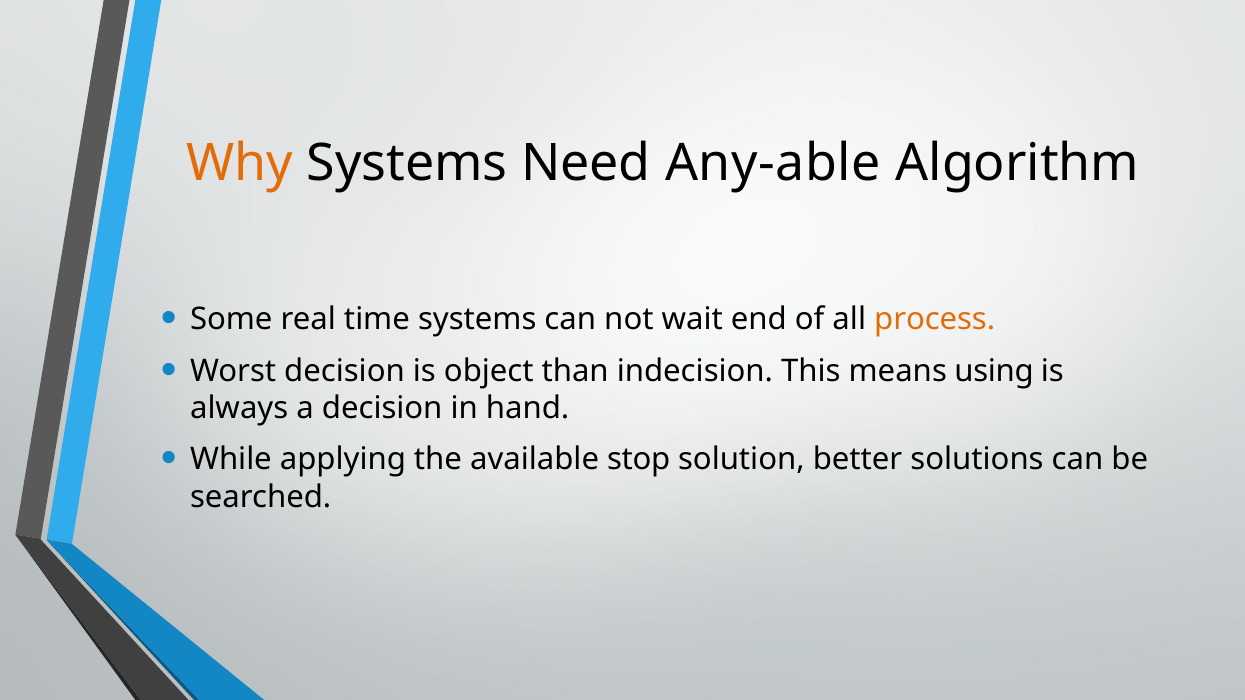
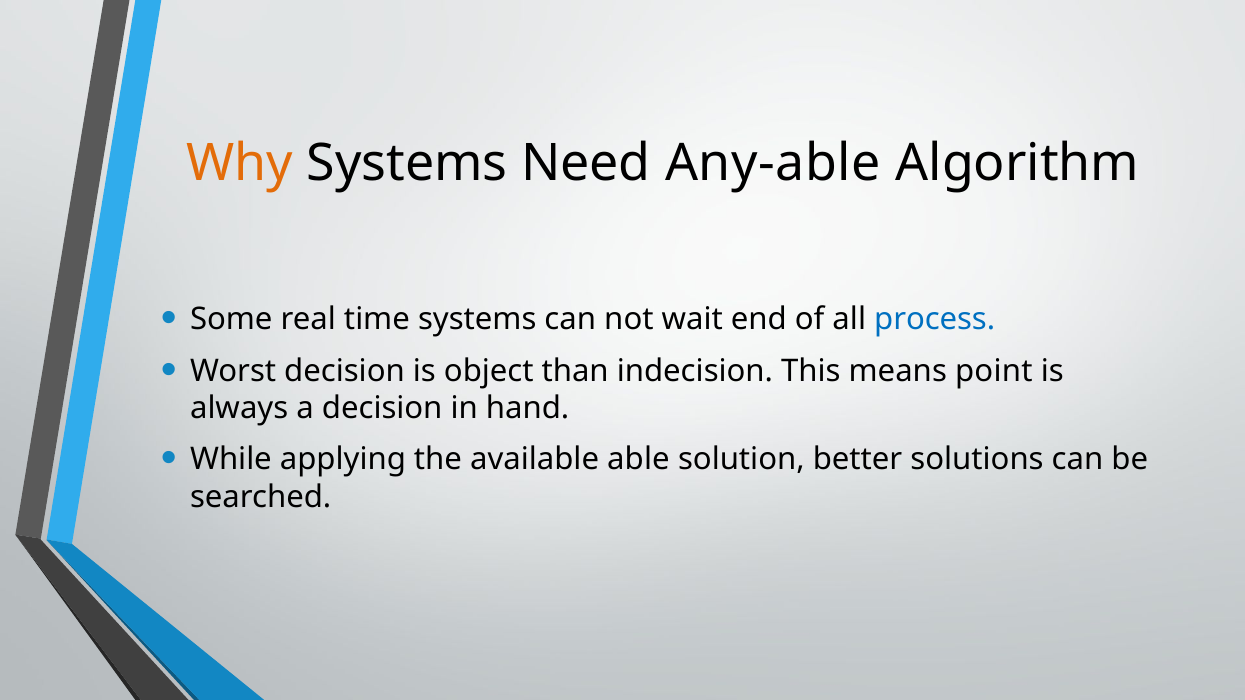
process colour: orange -> blue (935, 320)
using: using -> point (994, 371)
stop: stop -> able (638, 460)
